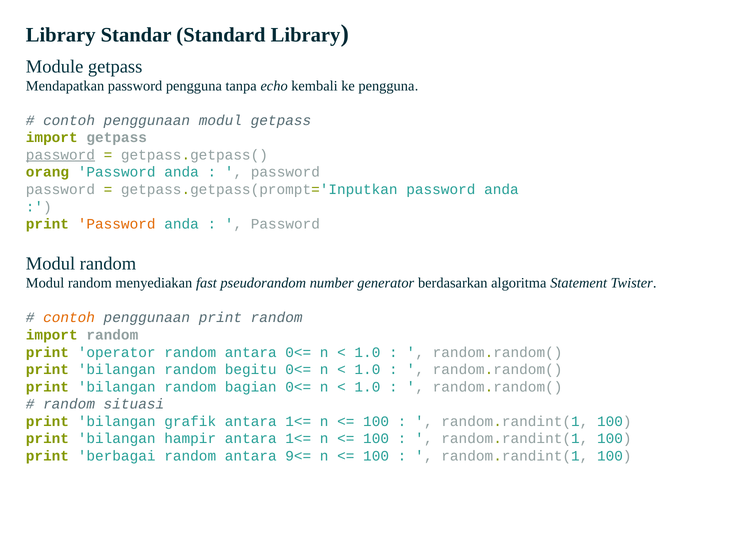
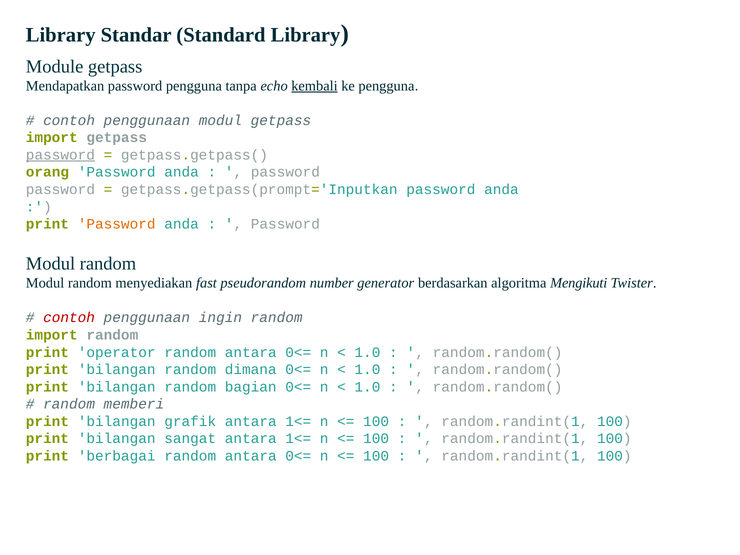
kembali underline: none -> present (314, 86)
Statement: Statement -> Mengikuti (579, 283)
contoh colour: orange -> red (69, 318)
penggunaan print: print -> ingin (220, 318)
begitu: begitu -> dimana (251, 370)
situasi: situasi -> memberi (134, 404)
hampir: hampir -> sangat (190, 439)
9<=: 9<= -> 0<= (298, 456)
